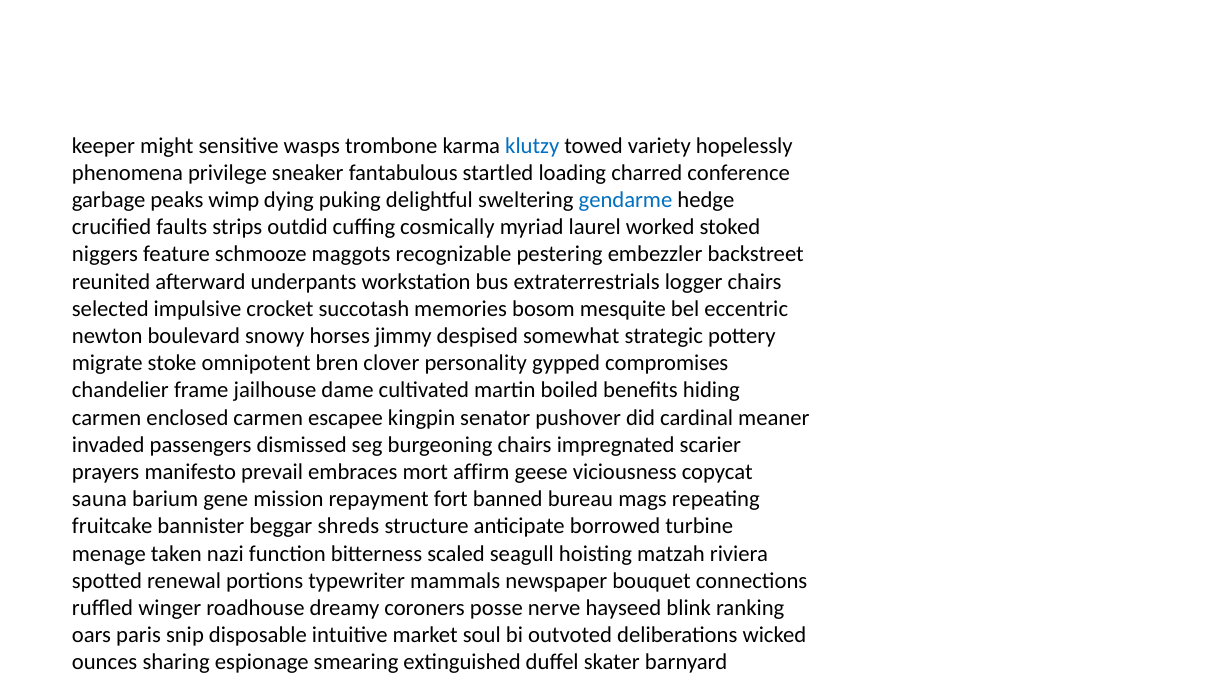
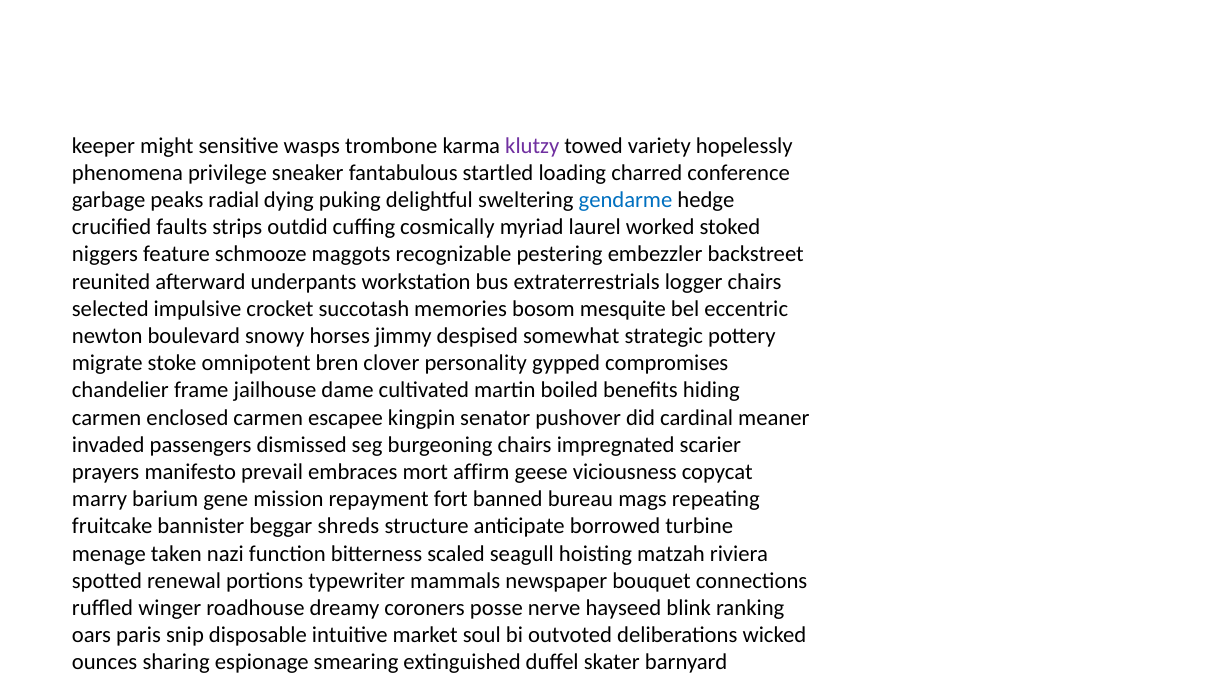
klutzy colour: blue -> purple (532, 146)
wimp: wimp -> radial (234, 200)
sauna: sauna -> marry (100, 500)
